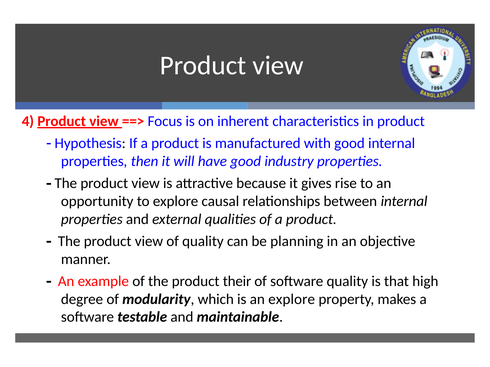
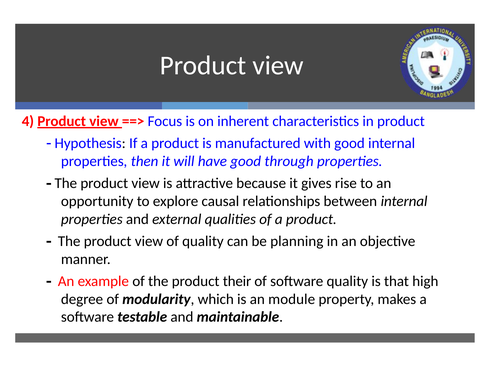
industry: industry -> through (289, 162)
an explore: explore -> module (292, 299)
